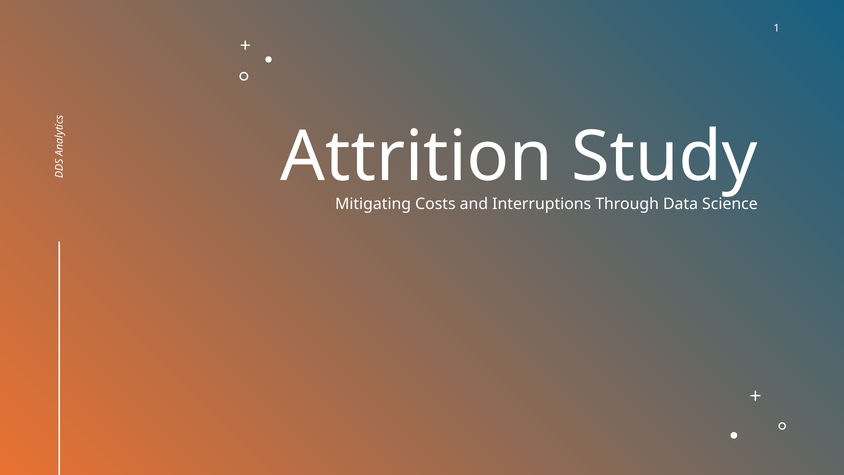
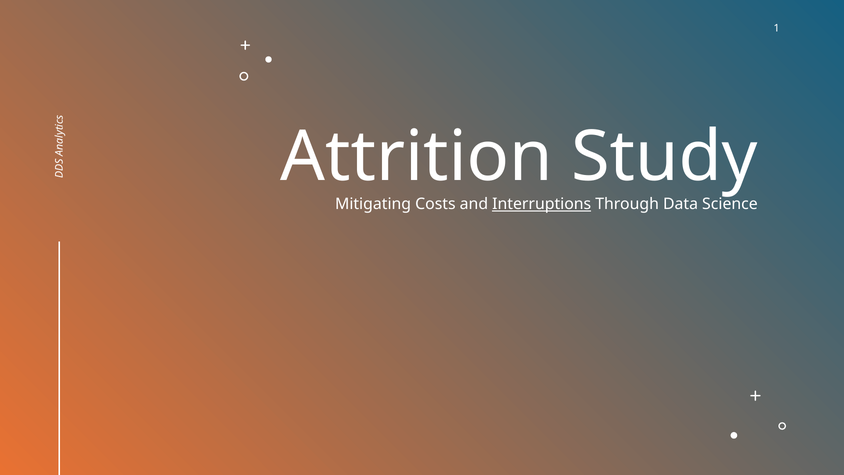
Interruptions underline: none -> present (542, 204)
